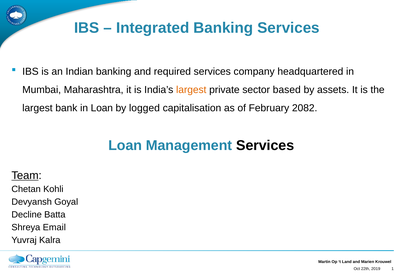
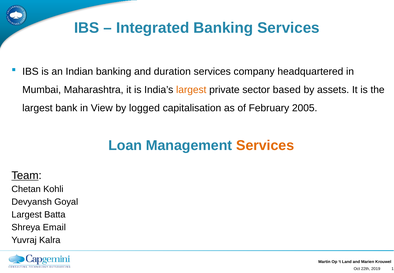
required: required -> duration (172, 72)
in Loan: Loan -> View (102, 108)
2082: 2082 -> 2005 (305, 108)
Services colour: black -> orange (265, 145)
Decline: Decline -> Largest (27, 215)
